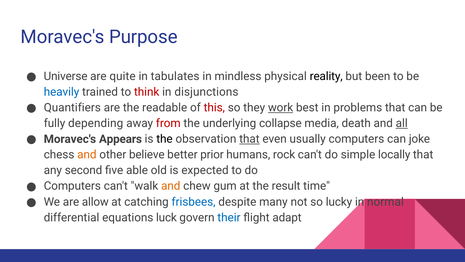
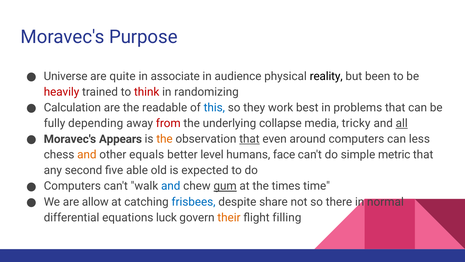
tabulates: tabulates -> associate (175, 76)
mindless: mindless -> audience (238, 76)
heavily colour: blue -> red (62, 92)
disjunctions: disjunctions -> randomizing (206, 92)
Quantifiers: Quantifiers -> Calculation (72, 107)
this colour: red -> blue (214, 107)
work underline: present -> none (281, 107)
death: death -> tricky (356, 123)
the colour: black -> orange (165, 139)
usually: usually -> around (308, 139)
joke: joke -> less (419, 139)
believe: believe -> equals (147, 155)
prior: prior -> level (212, 155)
rock: rock -> face (284, 155)
locally: locally -> metric (394, 155)
and colour: orange -> blue (171, 186)
gum underline: none -> present (225, 186)
result: result -> times (286, 186)
many: many -> share (273, 202)
lucky: lucky -> there (339, 202)
their colour: blue -> orange (229, 217)
adapt: adapt -> filling (287, 217)
